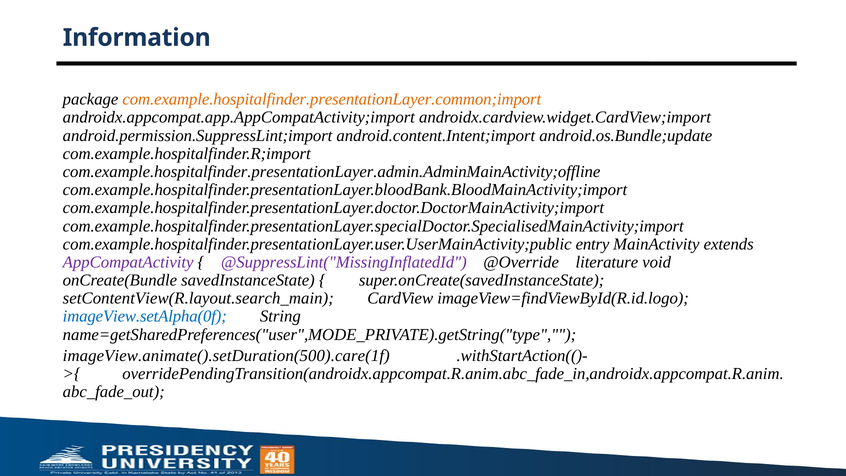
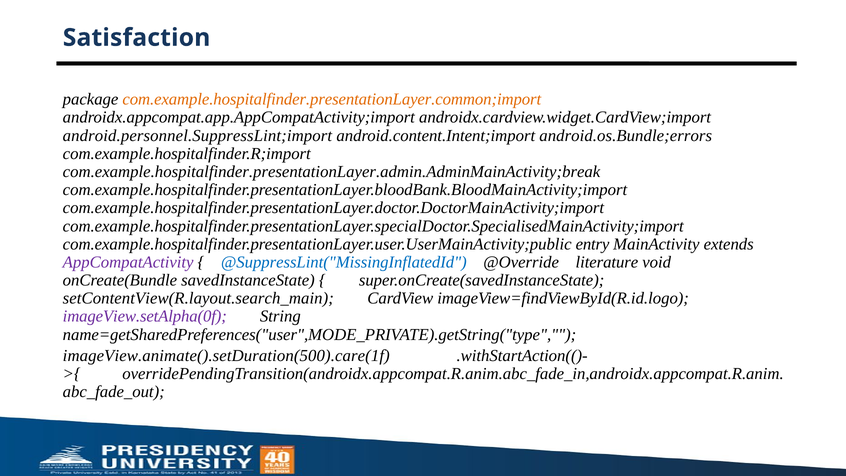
Information: Information -> Satisfaction (137, 38)
android.permission.SuppressLint;import: android.permission.SuppressLint;import -> android.personnel.SuppressLint;import (197, 136)
android.os.Bundle;update: android.os.Bundle;update -> android.os.Bundle;errors (626, 136)
com.example.hospitalfinder.presentationLayer.admin.AdminMainActivity;offline: com.example.hospitalfinder.presentationLayer.admin.AdminMainActivity;offline -> com.example.hospitalfinder.presentationLayer.admin.AdminMainActivity;break (332, 172)
@SuppressLint("MissingInflatedId colour: purple -> blue (344, 262)
imageView.setAlpha(0f colour: blue -> purple (145, 316)
